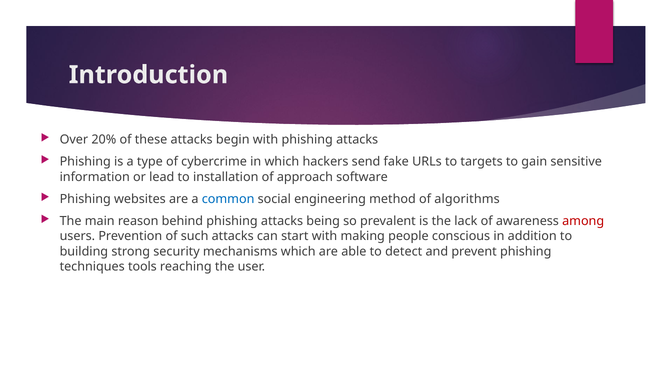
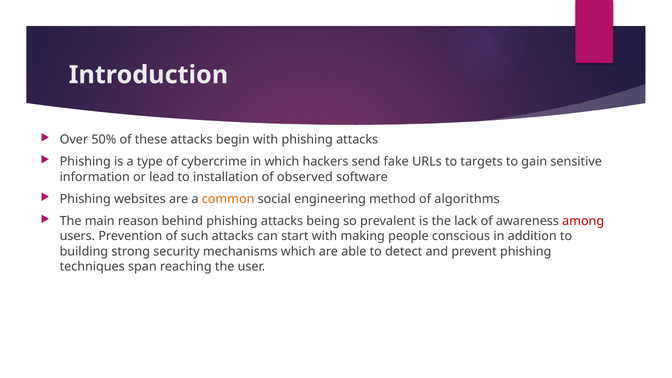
20%: 20% -> 50% (104, 140)
approach: approach -> observed (305, 177)
common colour: blue -> orange (228, 199)
tools: tools -> span (142, 266)
